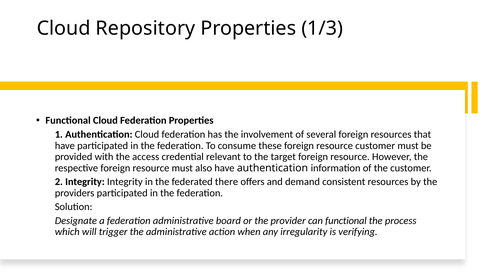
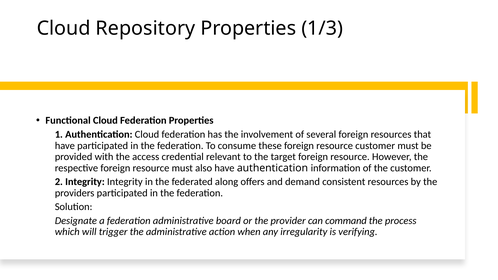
there: there -> along (227, 182)
can functional: functional -> command (346, 221)
